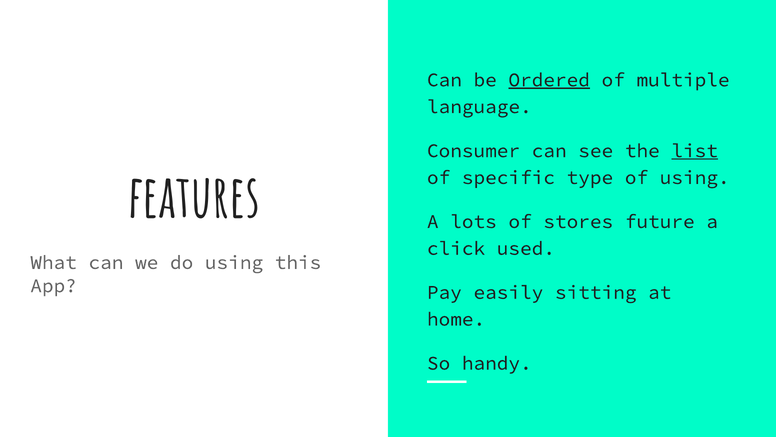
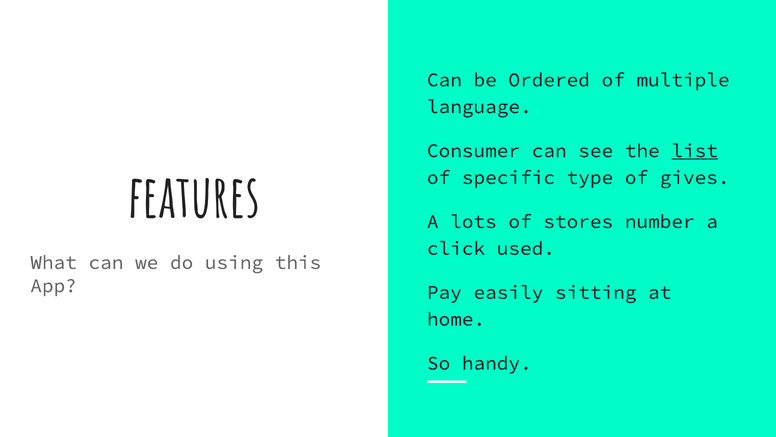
Ordered underline: present -> none (549, 80)
of using: using -> gives (695, 177)
future: future -> number (660, 221)
